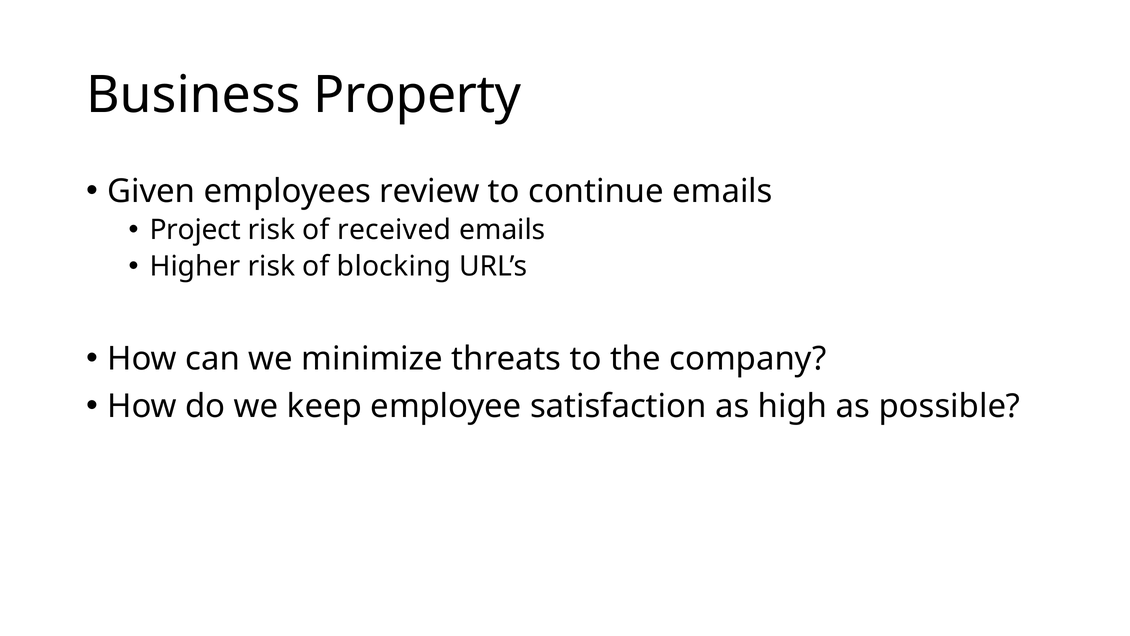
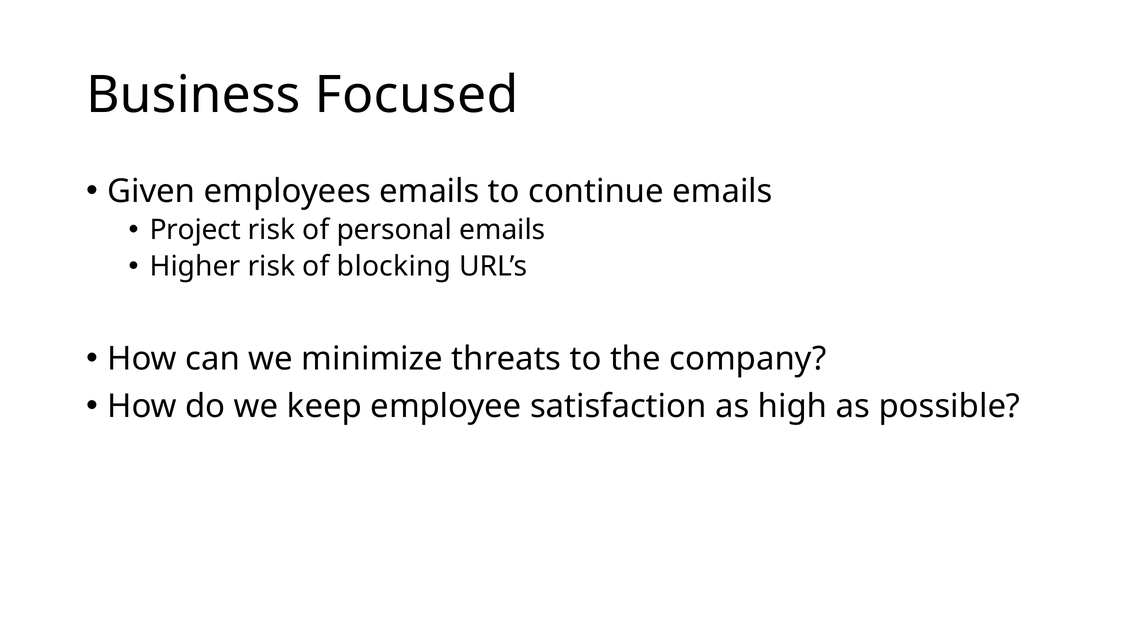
Property: Property -> Focused (417, 95)
employees review: review -> emails (429, 191)
received: received -> personal (394, 230)
